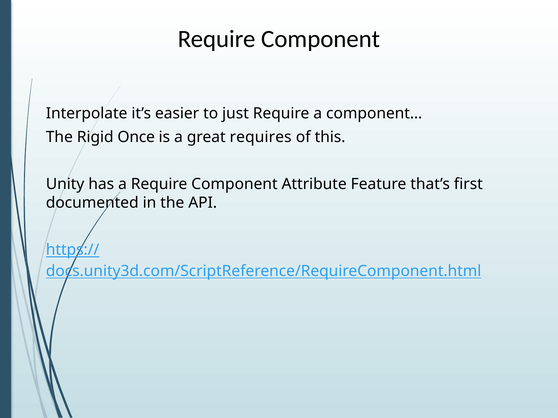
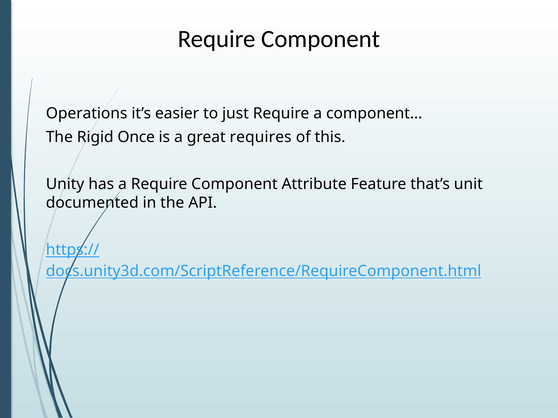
Interpolate: Interpolate -> Operations (87, 114)
first: first -> unit (468, 184)
